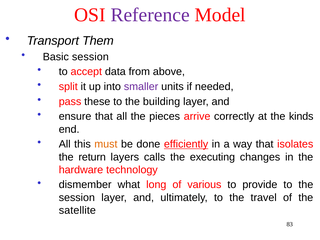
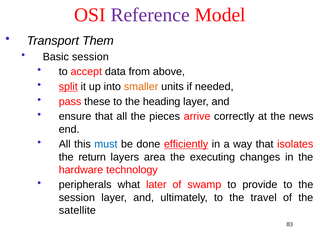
split underline: none -> present (68, 87)
smaller colour: purple -> orange (141, 87)
building: building -> heading (162, 102)
kinds: kinds -> news (301, 116)
must colour: orange -> blue (106, 144)
calls: calls -> area (155, 157)
dismember: dismember -> peripherals (85, 185)
long: long -> later (156, 185)
various: various -> swamp (204, 185)
